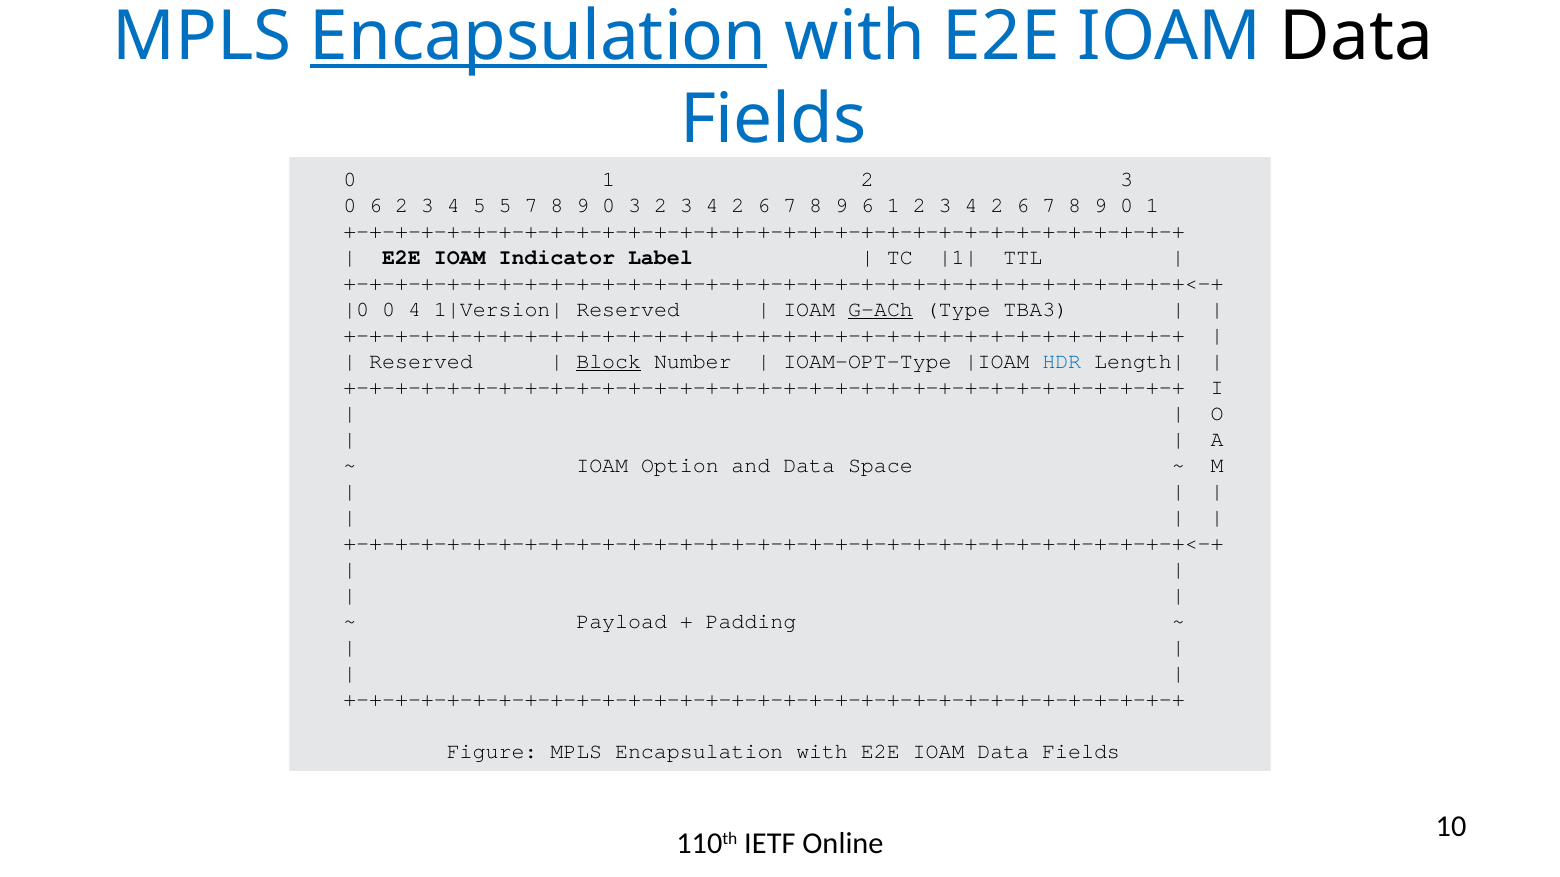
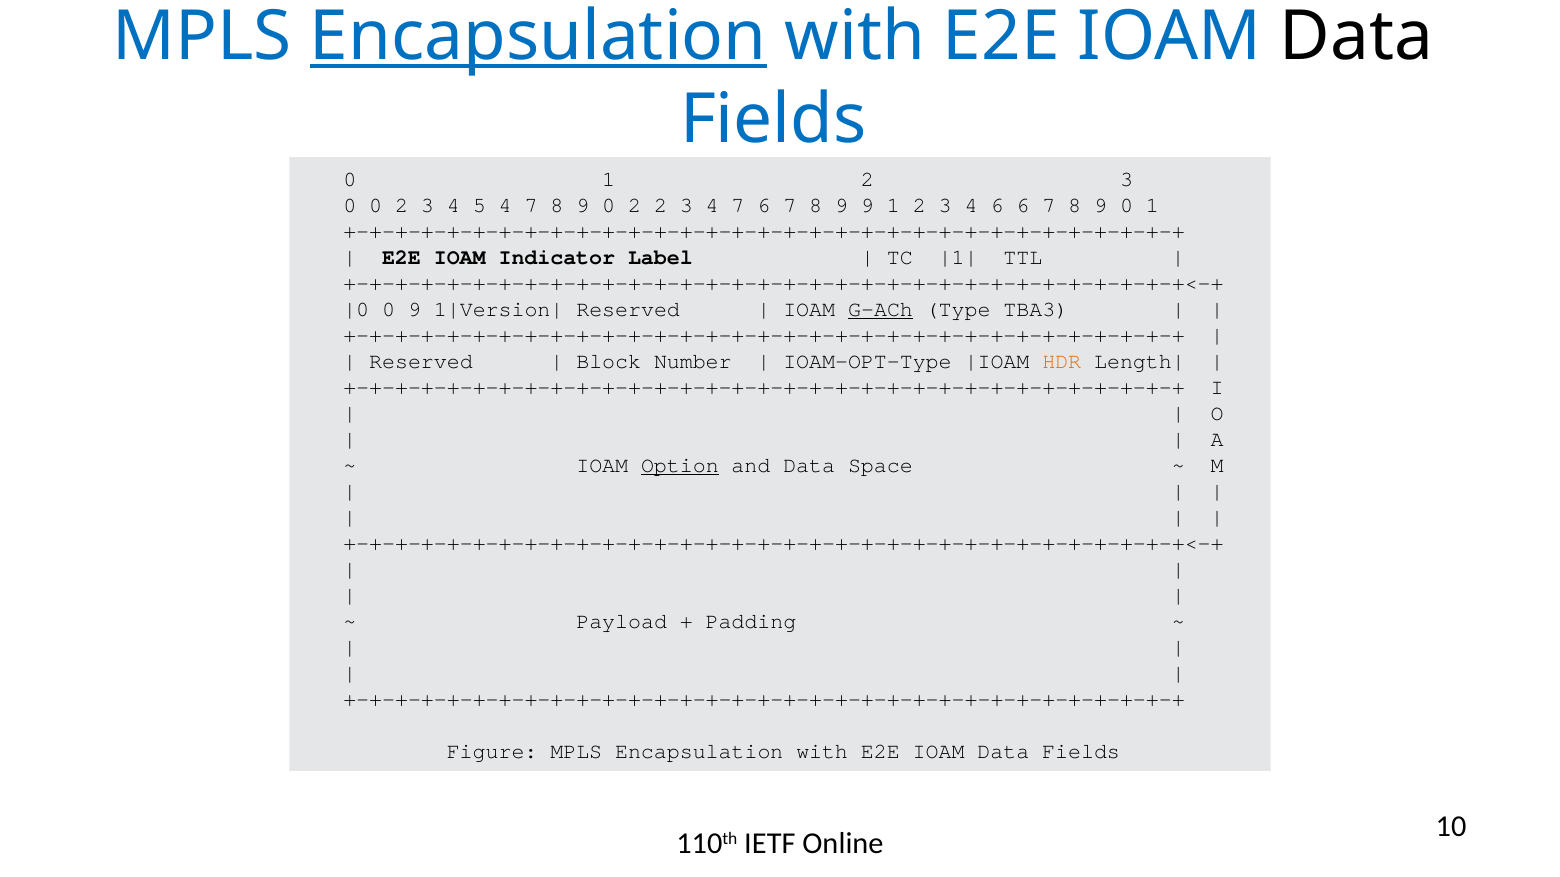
0 6: 6 -> 0 (376, 205)
5 5: 5 -> 4 (505, 205)
9 0 3: 3 -> 2 (635, 205)
2: 2 -> 7 (738, 205)
9 6: 6 -> 9 (867, 205)
2: 2 -> 6 (997, 205)
0 4: 4 -> 9 (415, 310)
Block underline: present -> none (609, 362)
HDR colour: blue -> orange (1062, 362)
Option underline: none -> present (680, 466)
